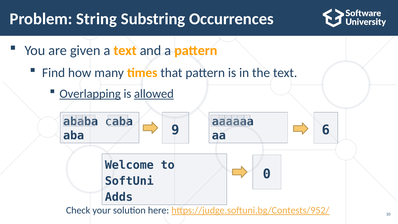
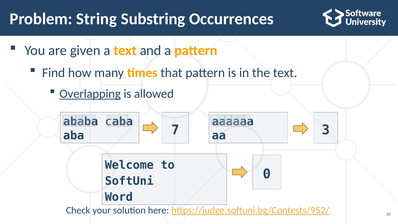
allowed underline: present -> none (154, 94)
9: 9 -> 7 (175, 130)
6: 6 -> 3 (326, 130)
Adds: Adds -> Word (119, 197)
